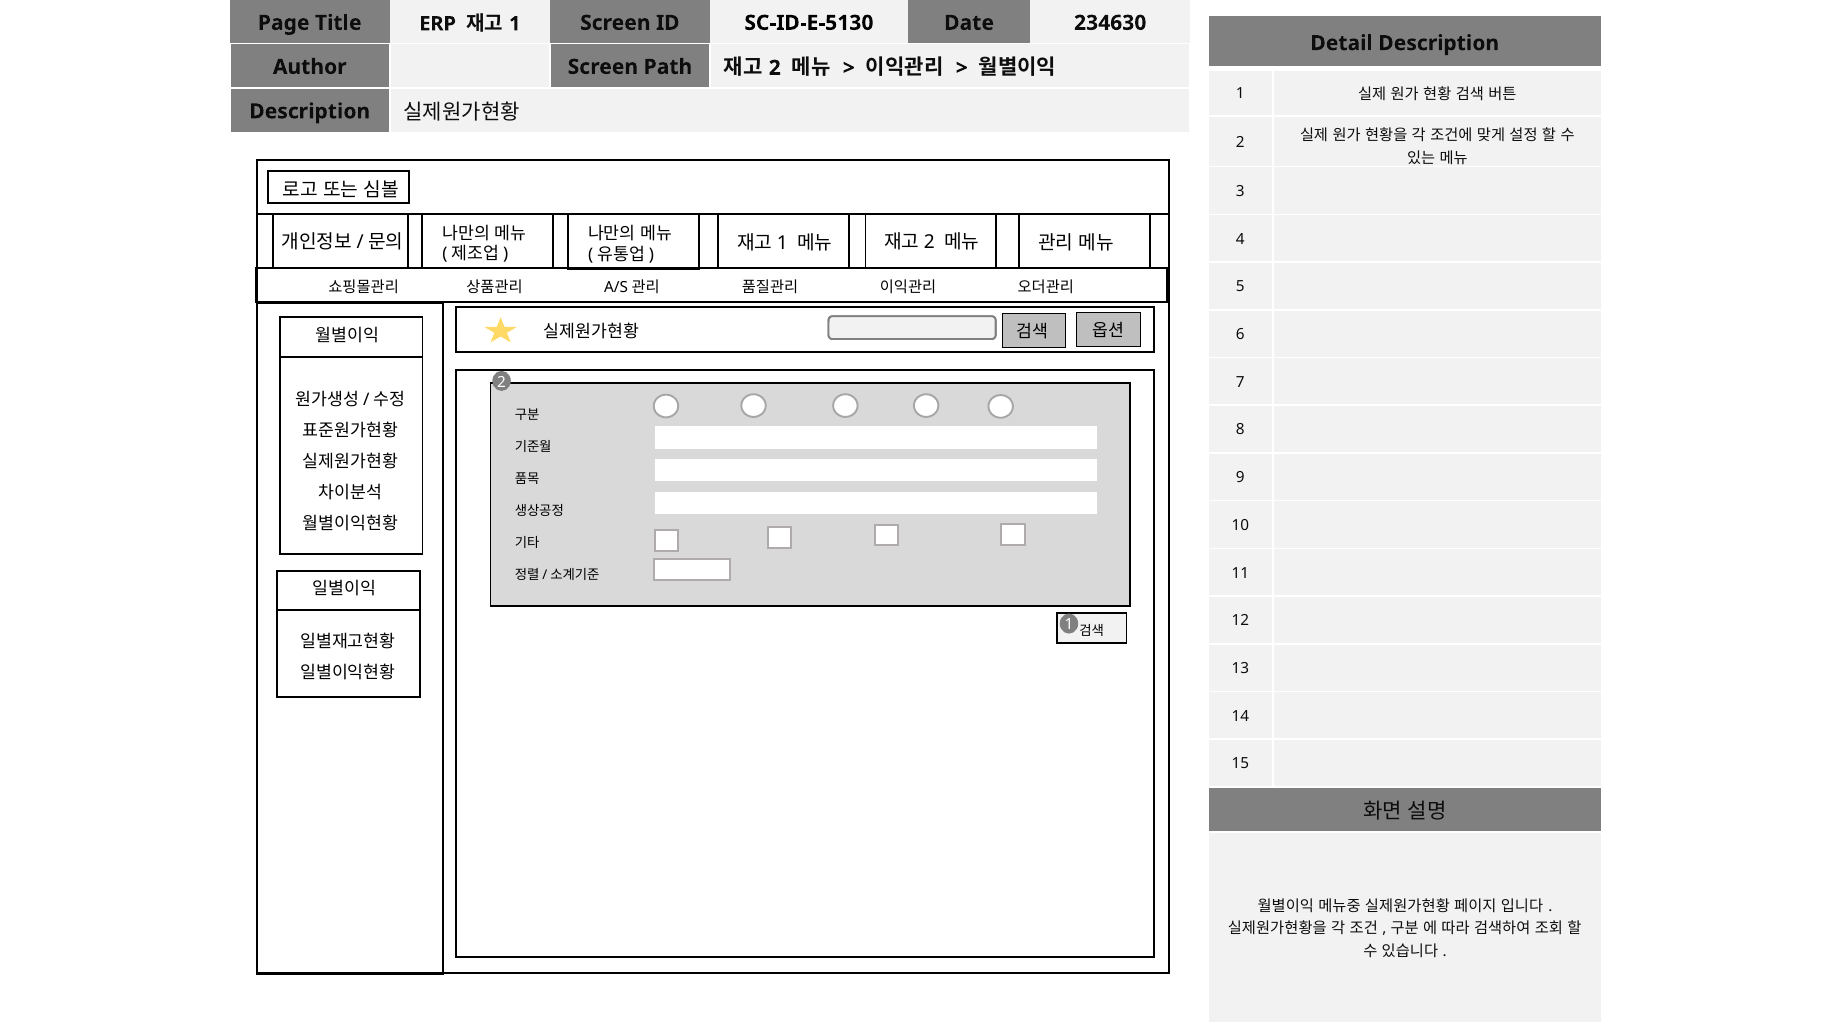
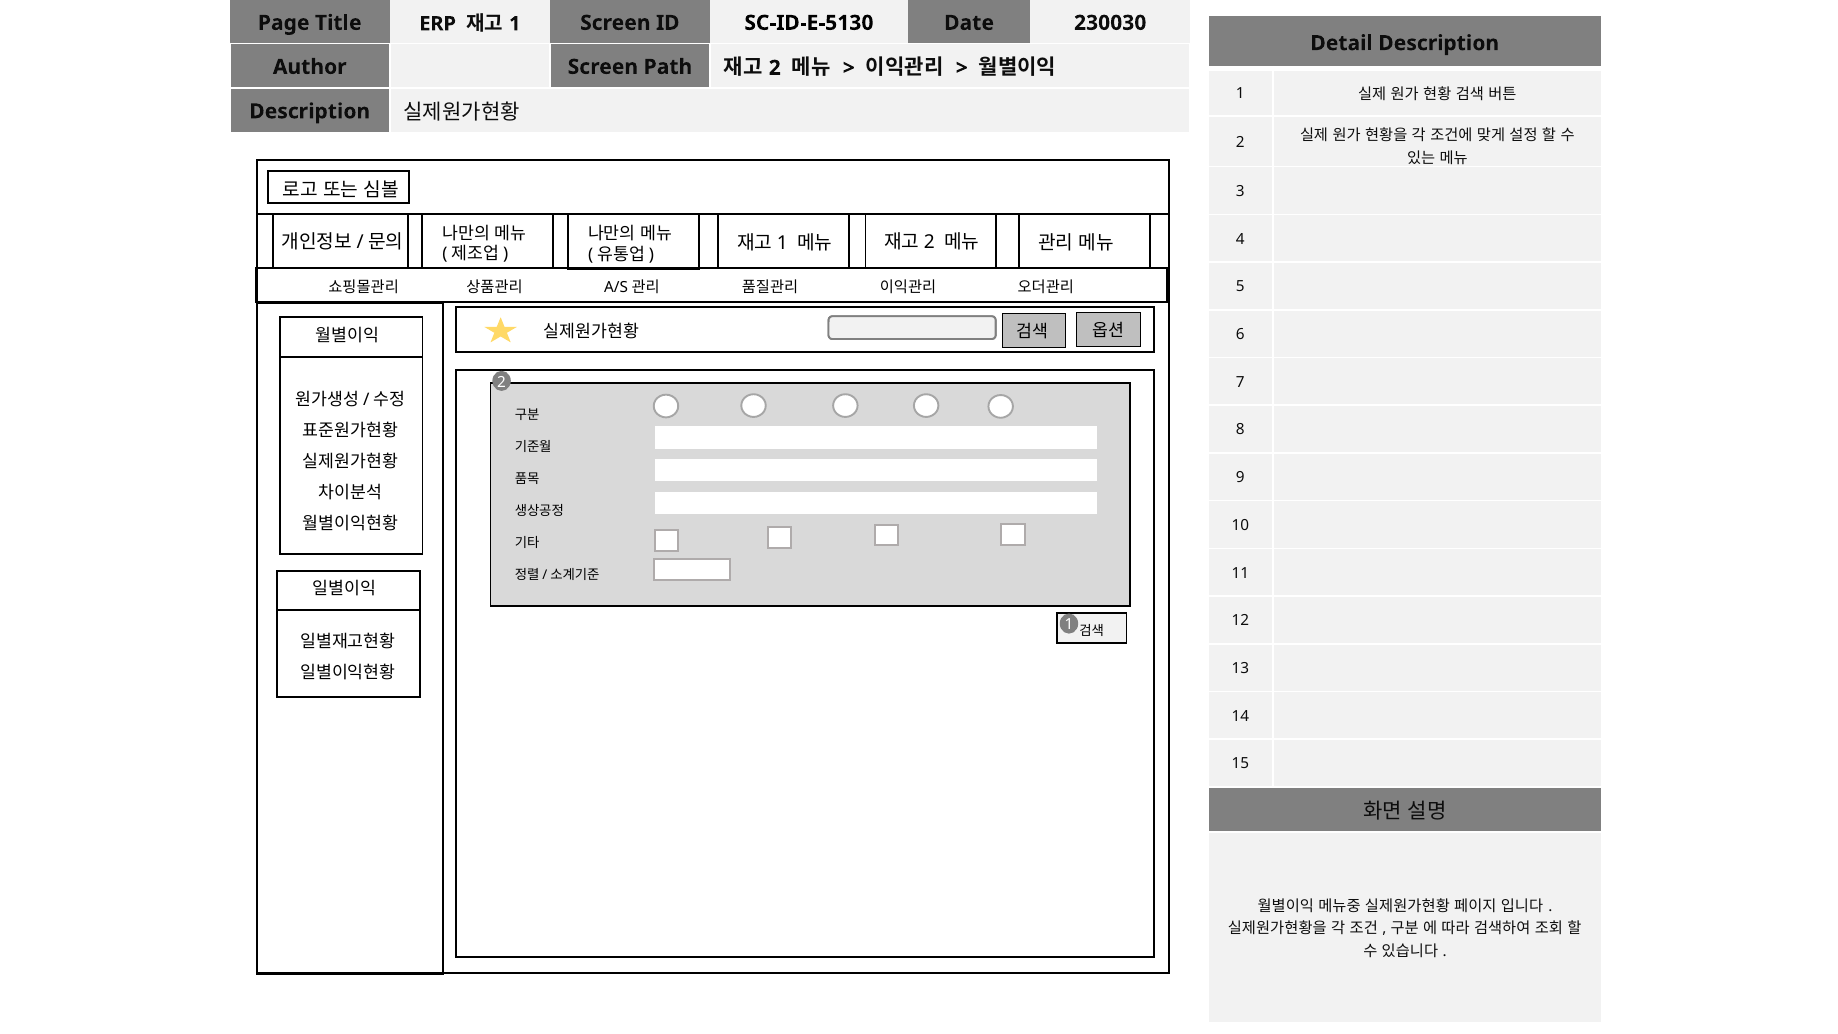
234630: 234630 -> 230030 (1110, 23)
